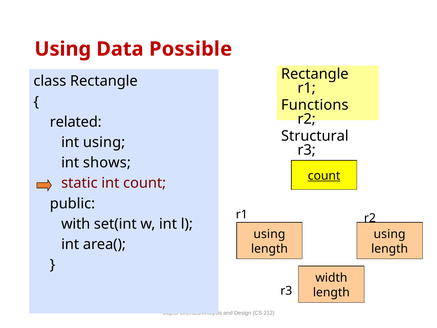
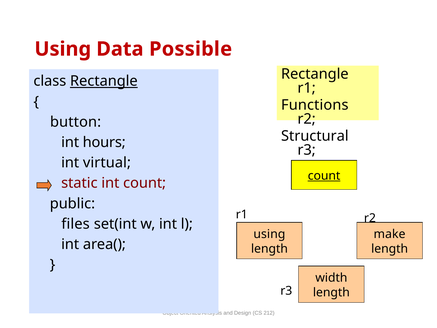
Rectangle underline: none -> present (104, 81)
related: related -> button (76, 122)
int using: using -> hours (104, 142)
shows: shows -> virtual (107, 163)
with: with -> files (76, 224)
using: using -> make (390, 234)
